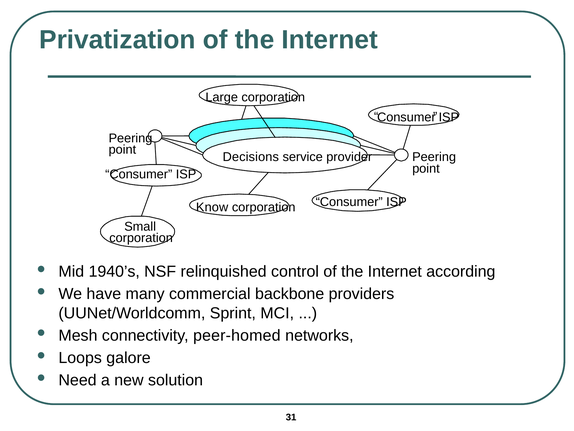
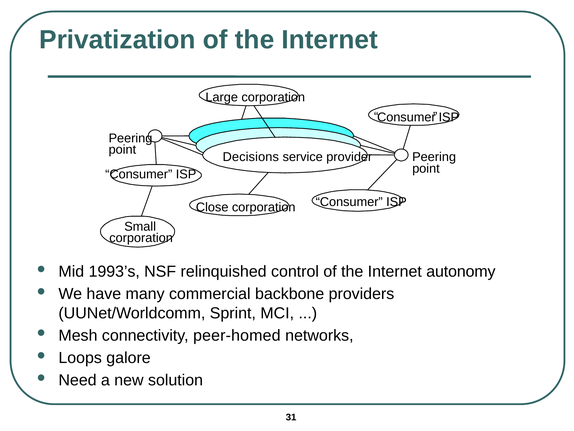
Know: Know -> Close (212, 207)
1940’s: 1940’s -> 1993’s (114, 271)
according: according -> autonomy (461, 271)
